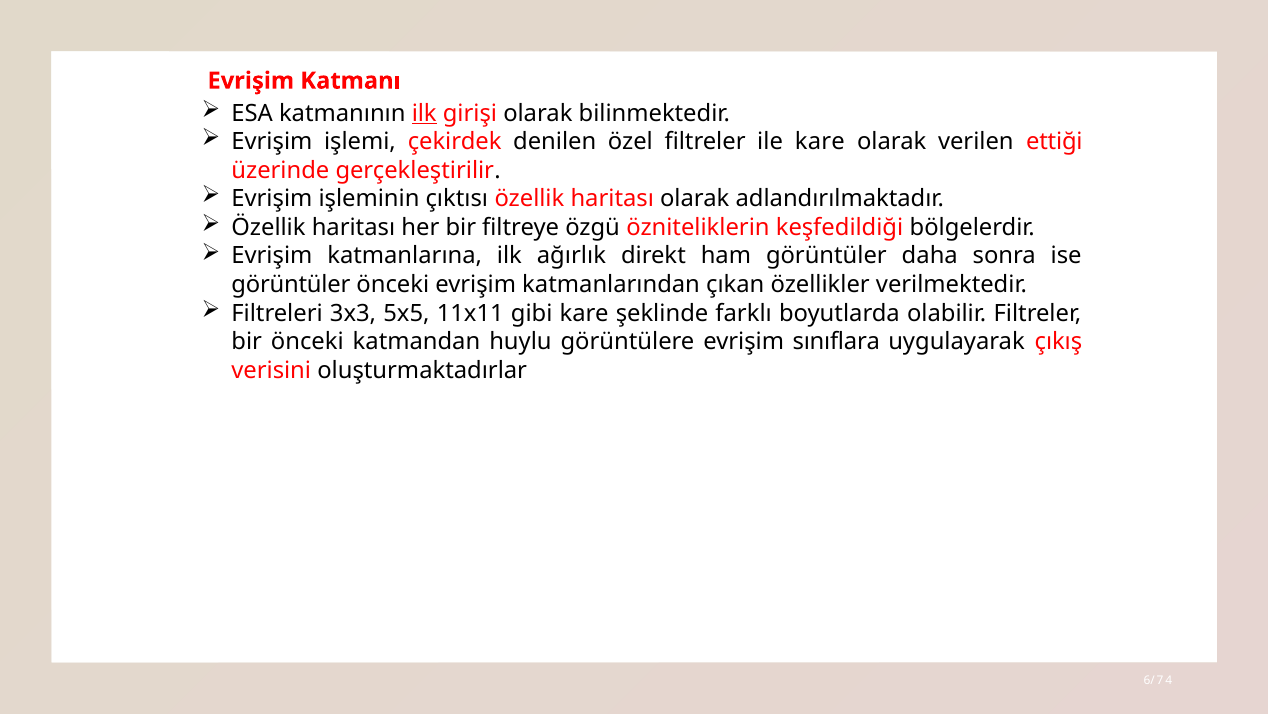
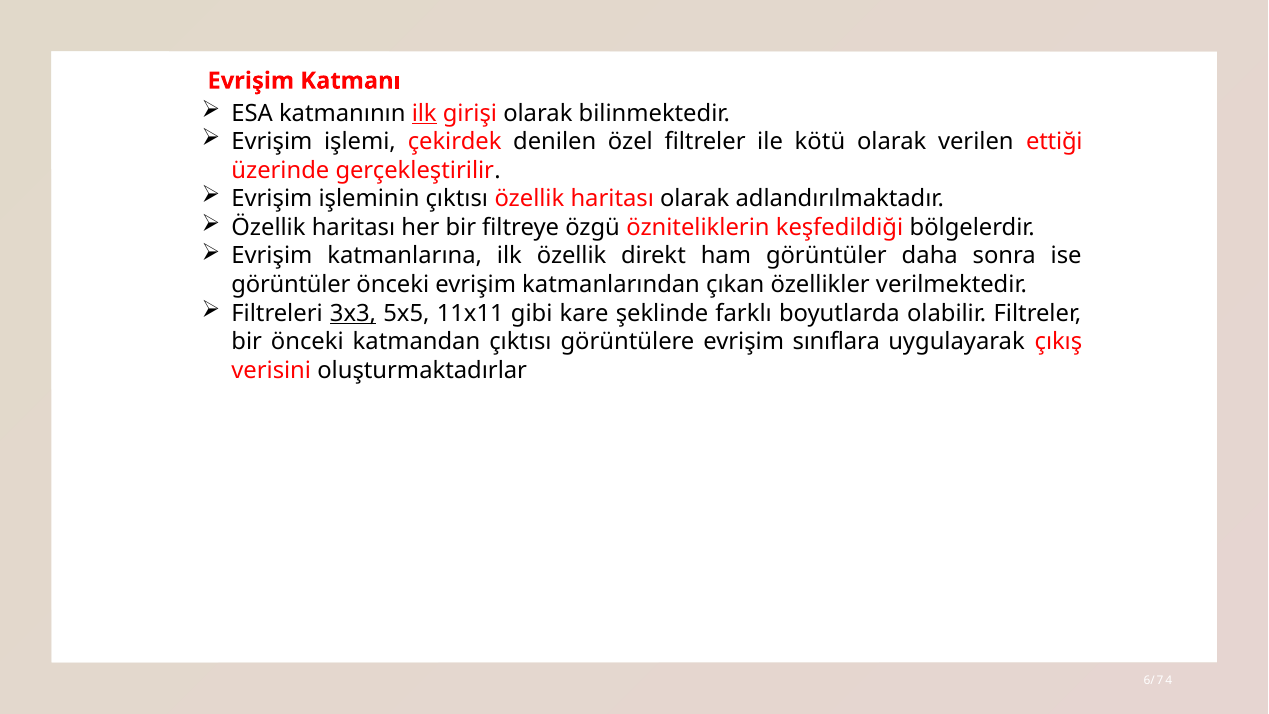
ile kare: kare -> kötü (820, 142)
ilk ağırlık: ağırlık -> özellik (572, 256)
3x3 underline: none -> present (353, 313)
katmandan huylu: huylu -> çıktısı (520, 342)
